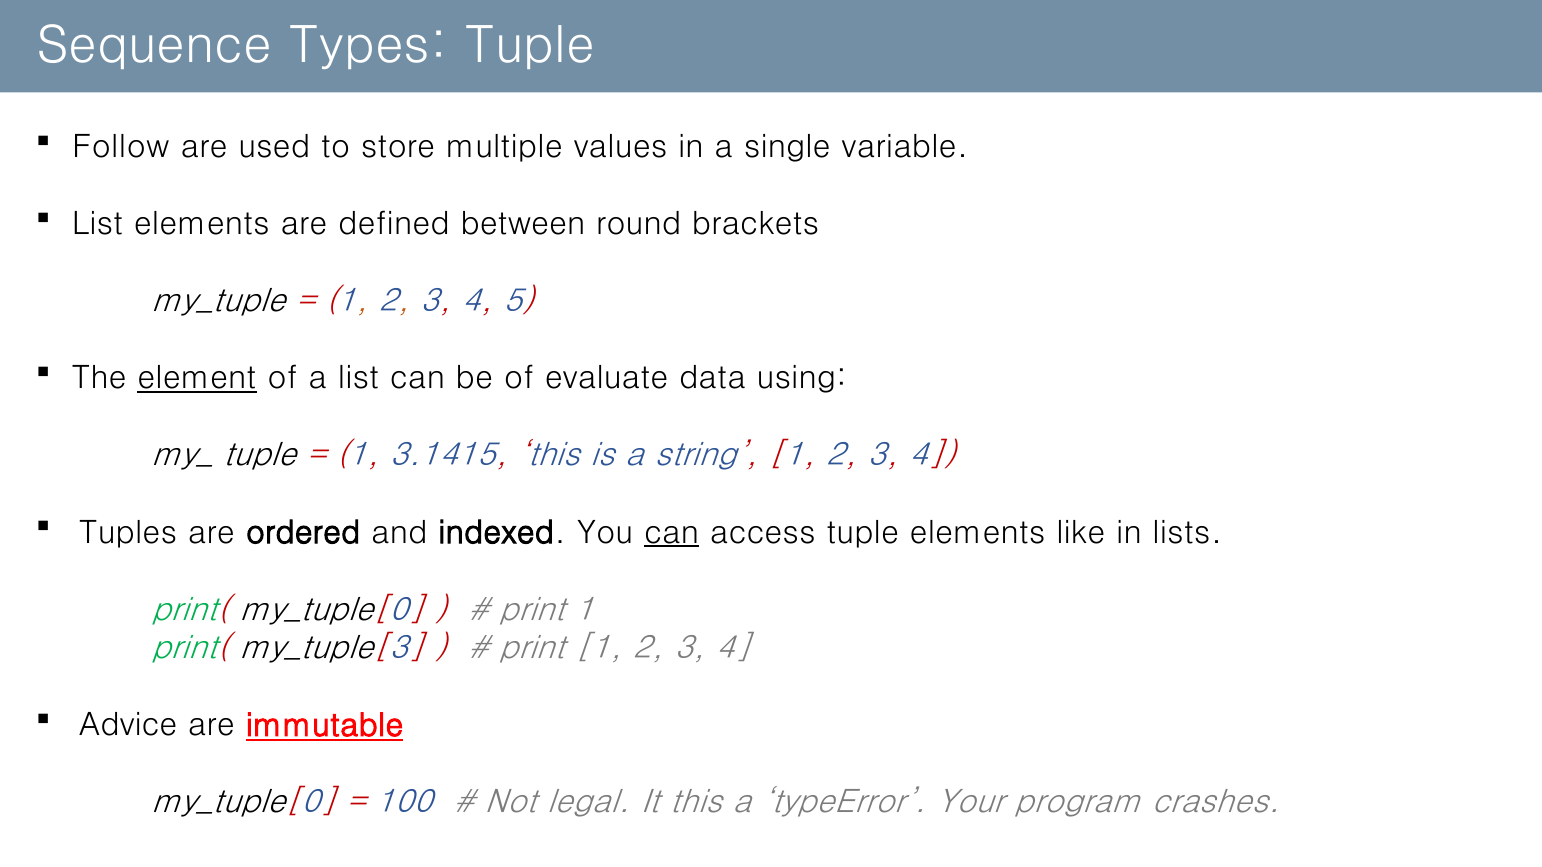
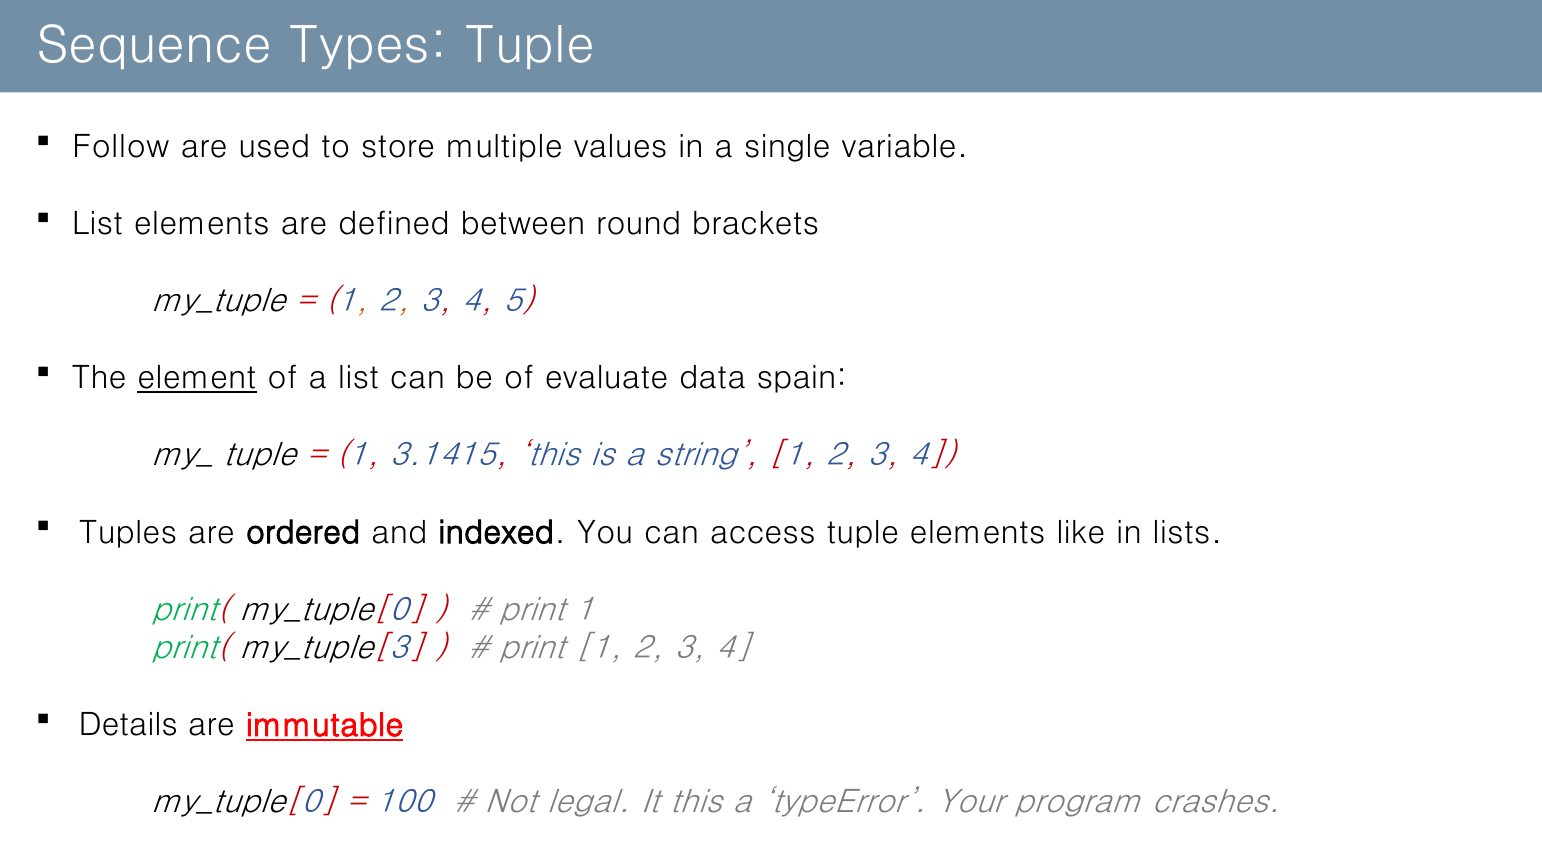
using: using -> spain (802, 378)
can underline: present -> none (672, 533)
Advice: Advice -> Details (128, 726)
